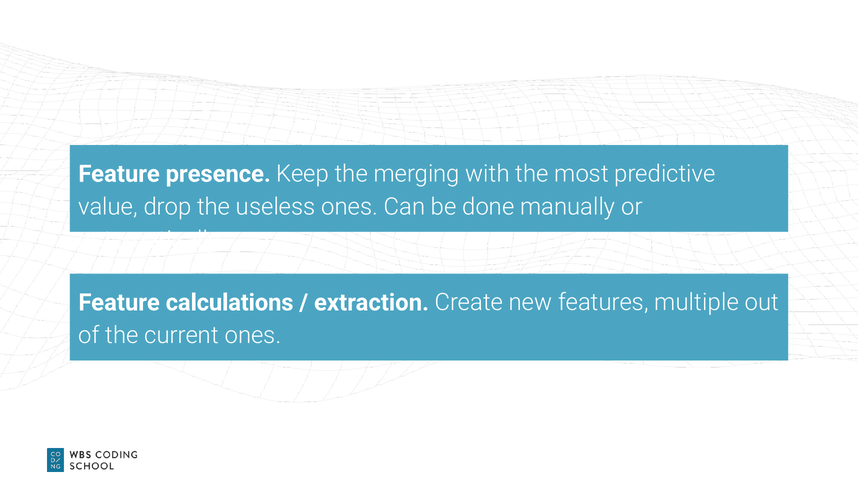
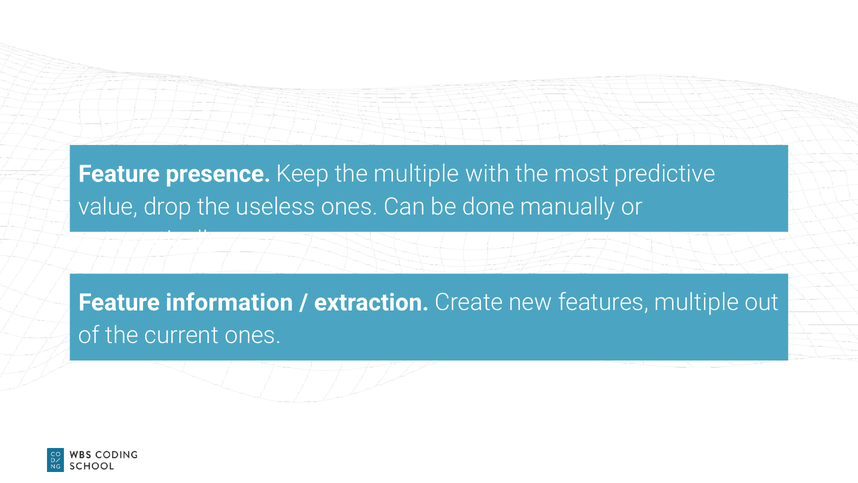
the merging: merging -> multiple (417, 174)
calculations: calculations -> information (229, 302)
